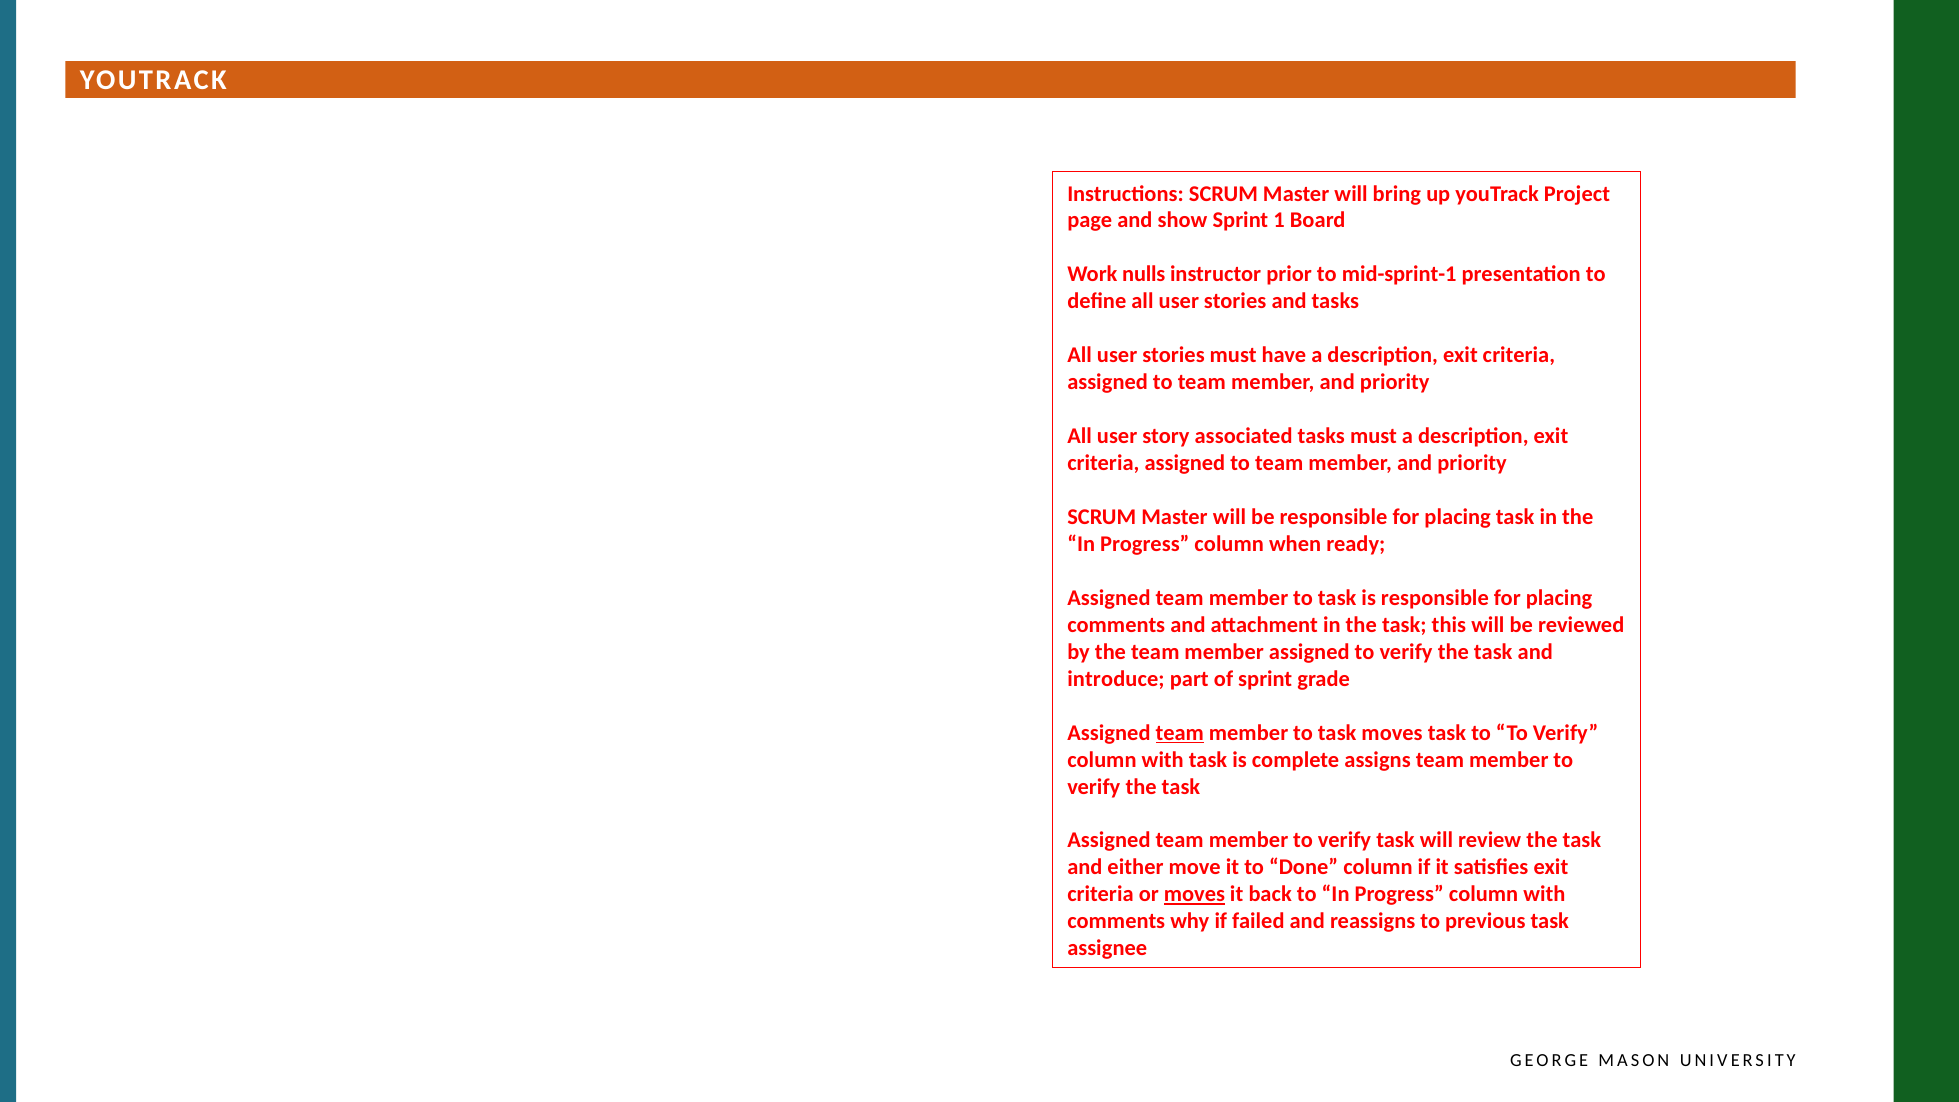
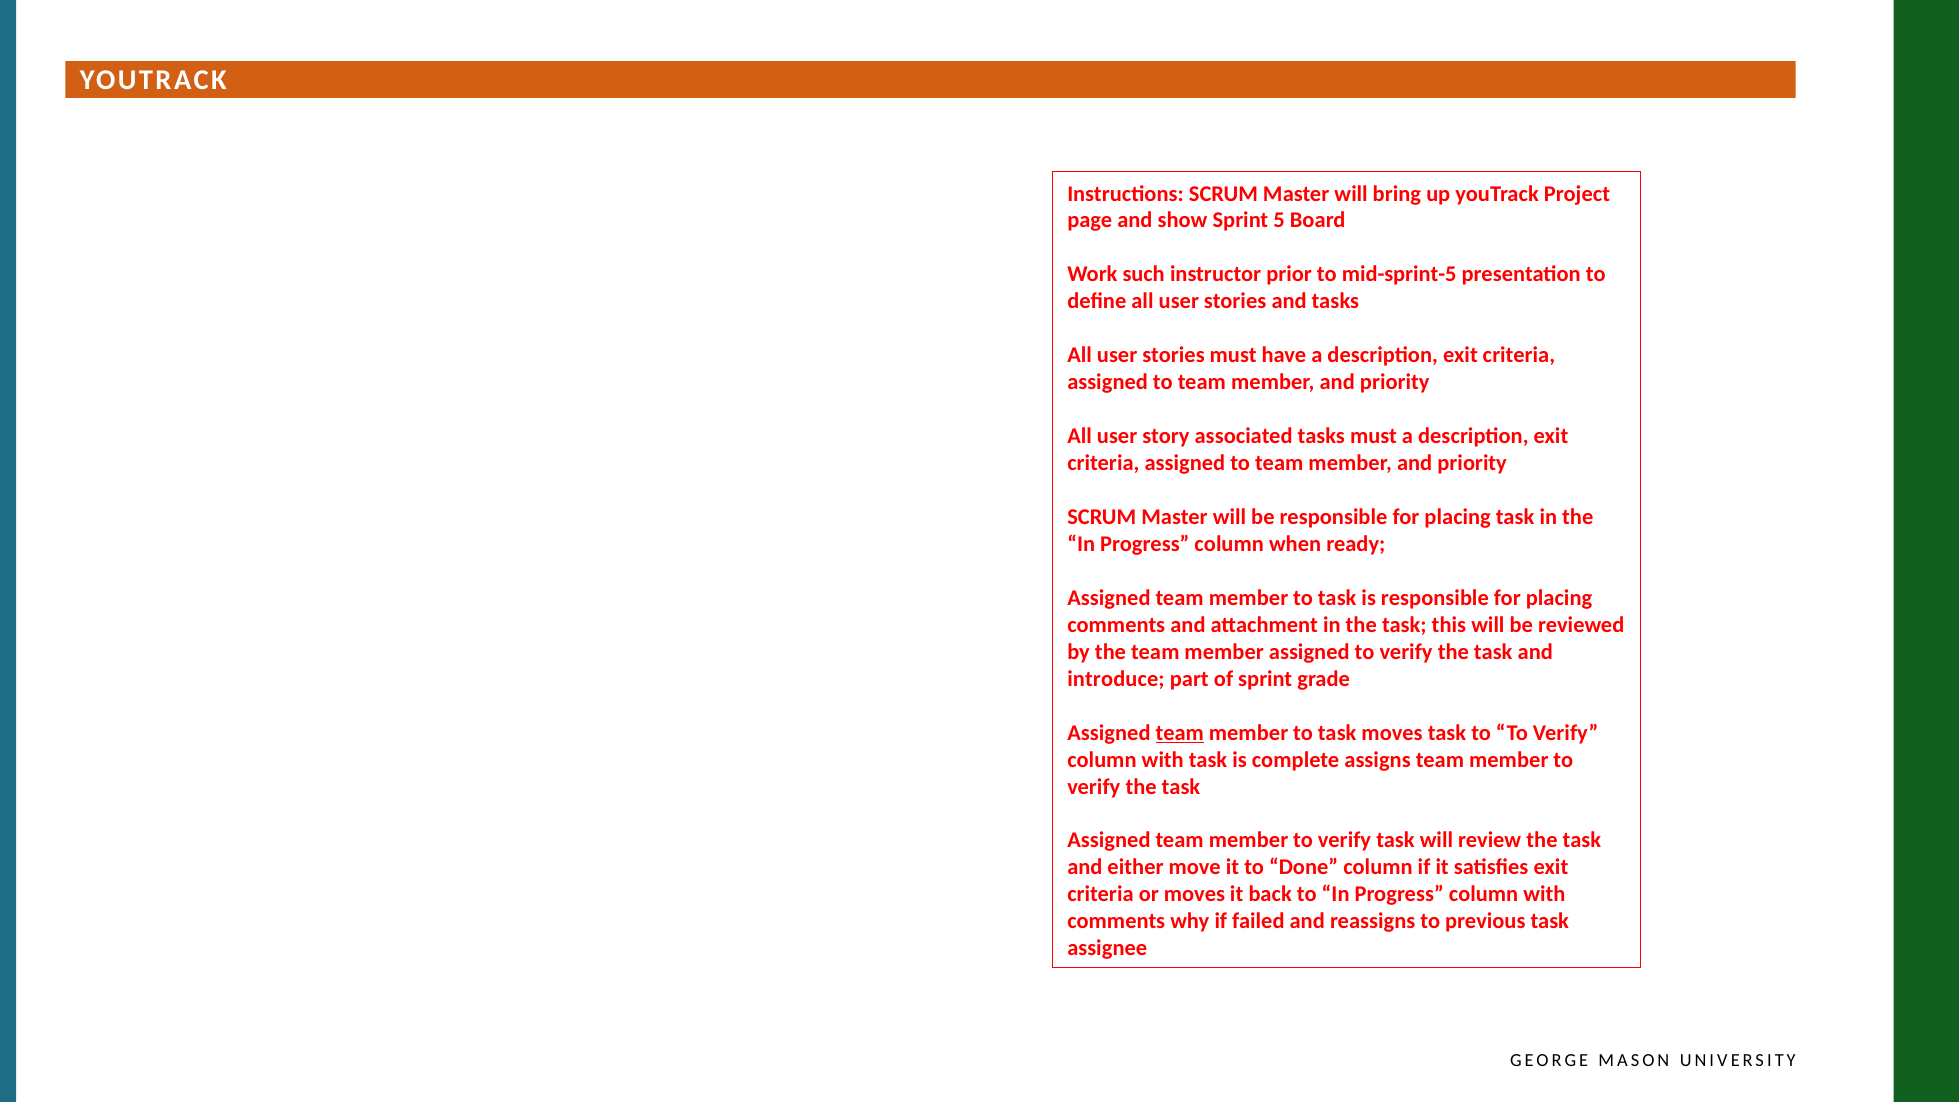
1: 1 -> 5 (1279, 221)
nulls: nulls -> such (1144, 274)
mid-sprint-1: mid-sprint-1 -> mid-sprint-5 (1399, 274)
moves underline: present -> none (1194, 894)
